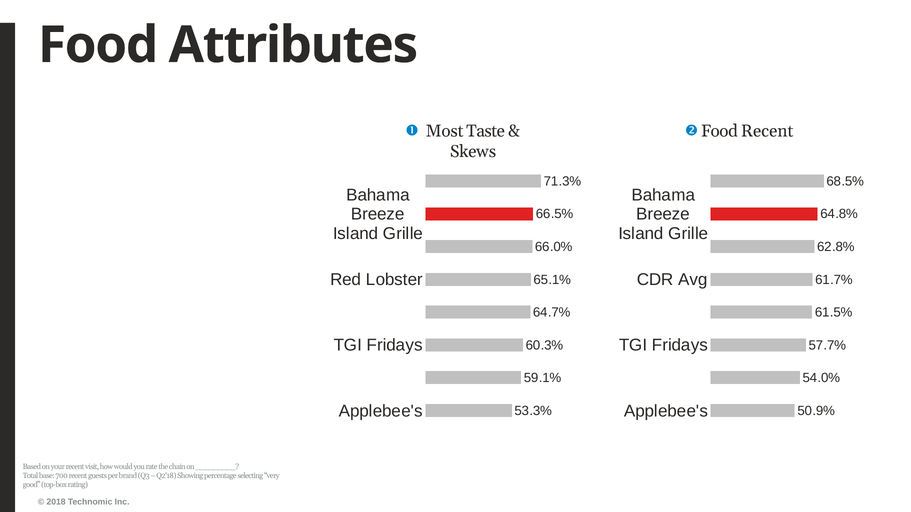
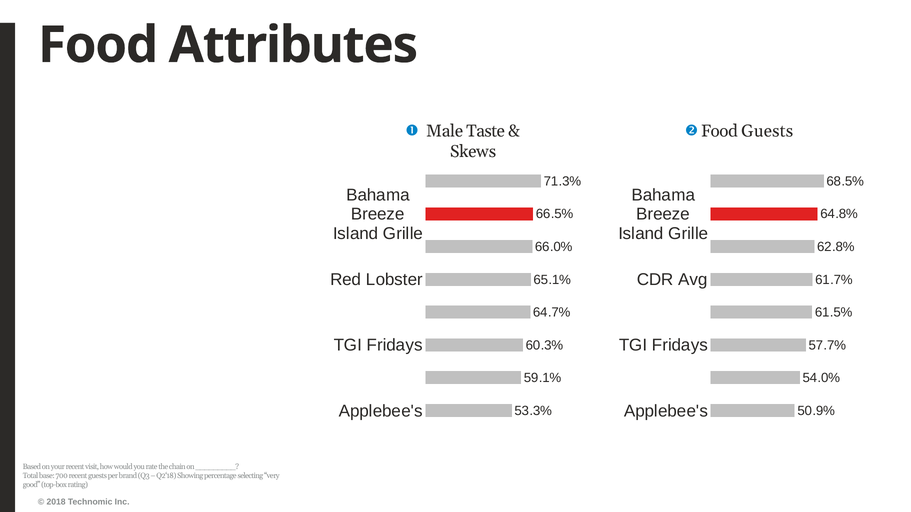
Most: Most -> Male (445, 131)
Food Recent: Recent -> Guests (767, 131)
